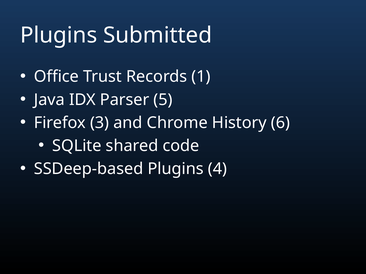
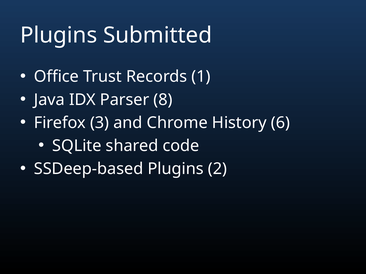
5: 5 -> 8 (163, 100)
4: 4 -> 2 (217, 169)
